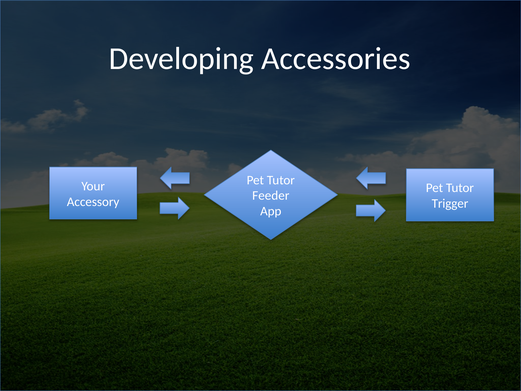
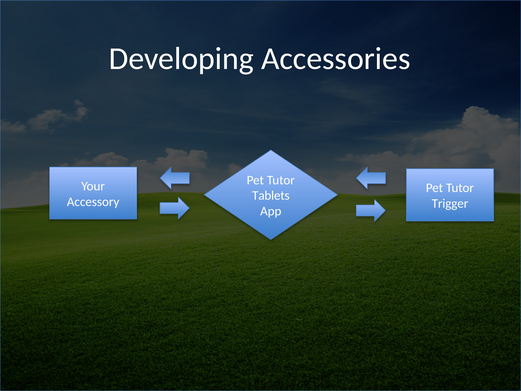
Feeder: Feeder -> Tablets (271, 196)
